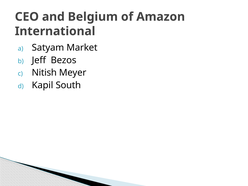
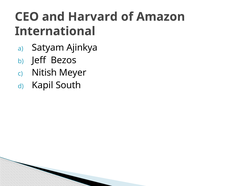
Belgium: Belgium -> Harvard (93, 17)
Market: Market -> Ajinkya (82, 48)
